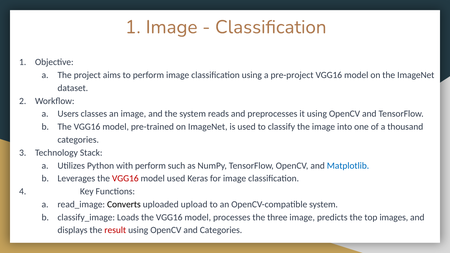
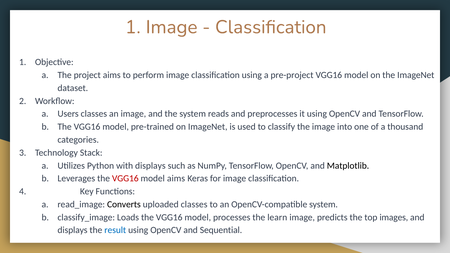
with perform: perform -> displays (150, 166)
Matplotlib colour: blue -> black (348, 166)
model used: used -> aims (176, 179)
uploaded upload: upload -> classes (194, 204)
three: three -> learn (277, 217)
result colour: red -> blue (115, 230)
and Categories: Categories -> Sequential (221, 230)
